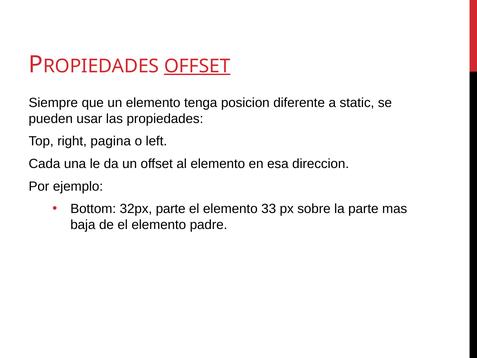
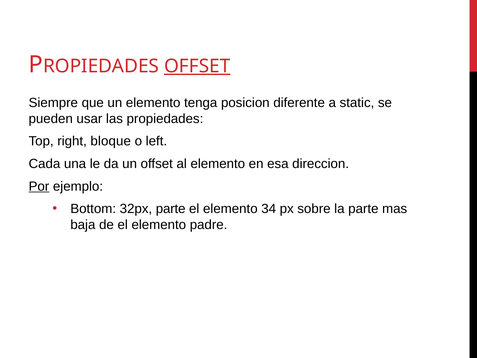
pagina: pagina -> bloque (111, 141)
Por underline: none -> present (39, 186)
33: 33 -> 34 (269, 209)
